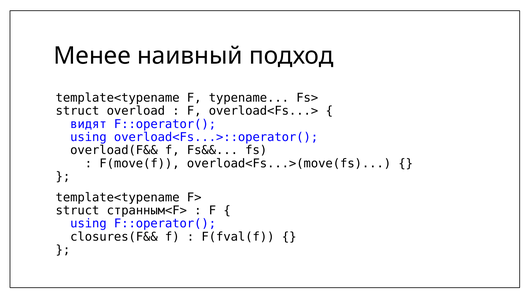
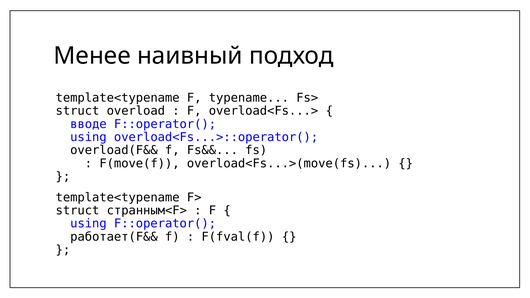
видят: видят -> вводе (88, 124)
closures(F&&: closures(F&& -> работает(F&& (114, 237)
